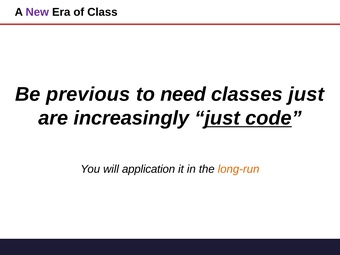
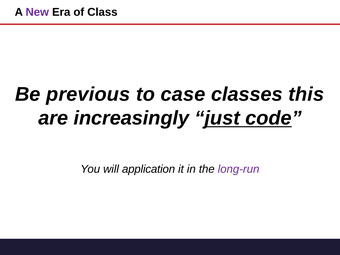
need: need -> case (183, 94)
classes just: just -> this (306, 94)
long-run colour: orange -> purple (239, 169)
